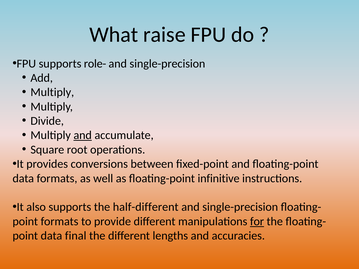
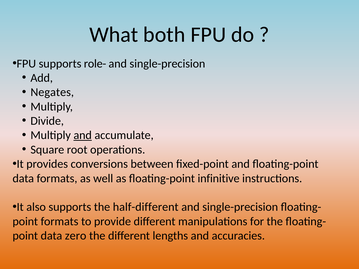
raise: raise -> both (164, 35)
Multiply: Multiply -> Negates (52, 92)
for underline: present -> none (257, 222)
final: final -> zero (76, 236)
